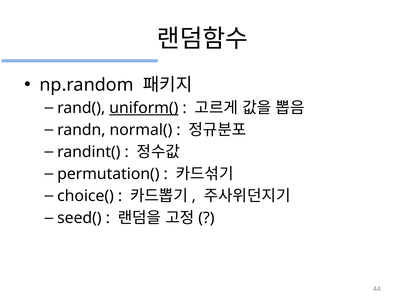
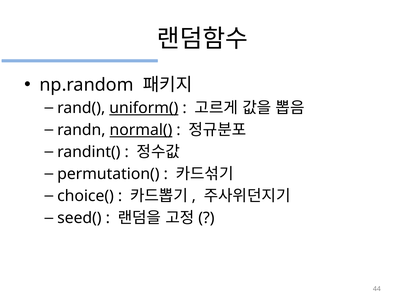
normal( underline: none -> present (141, 130)
